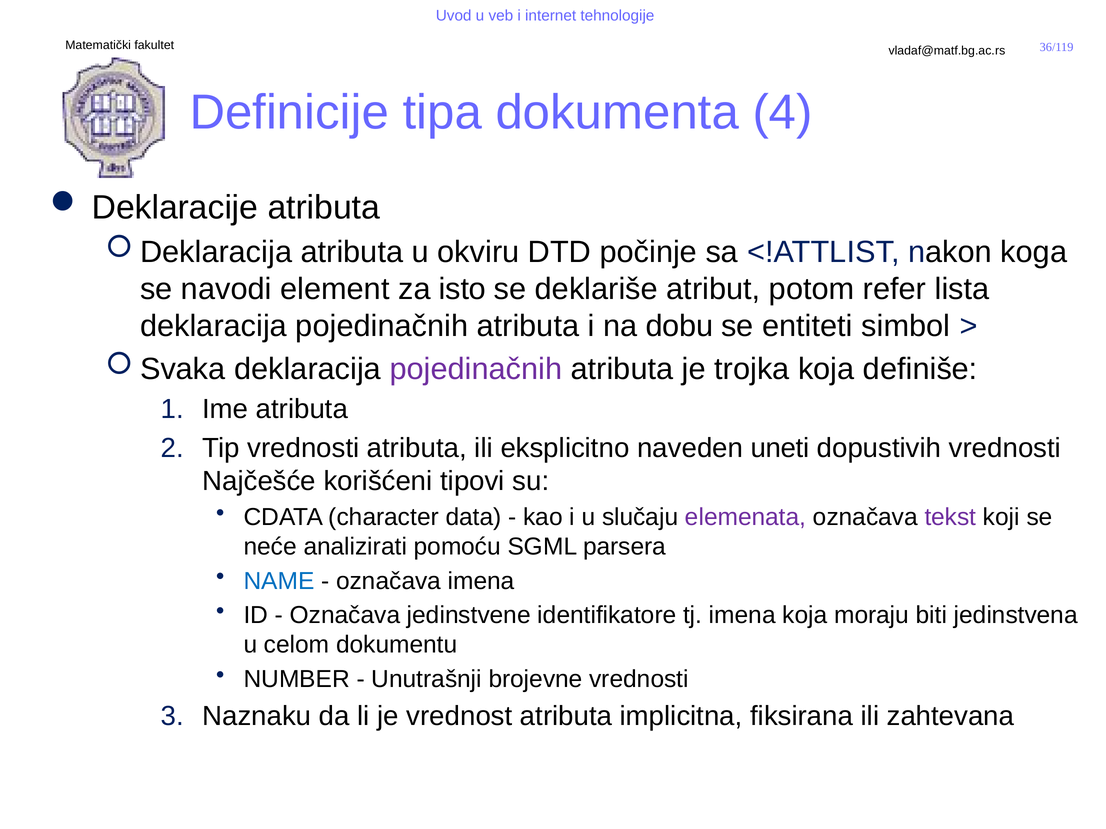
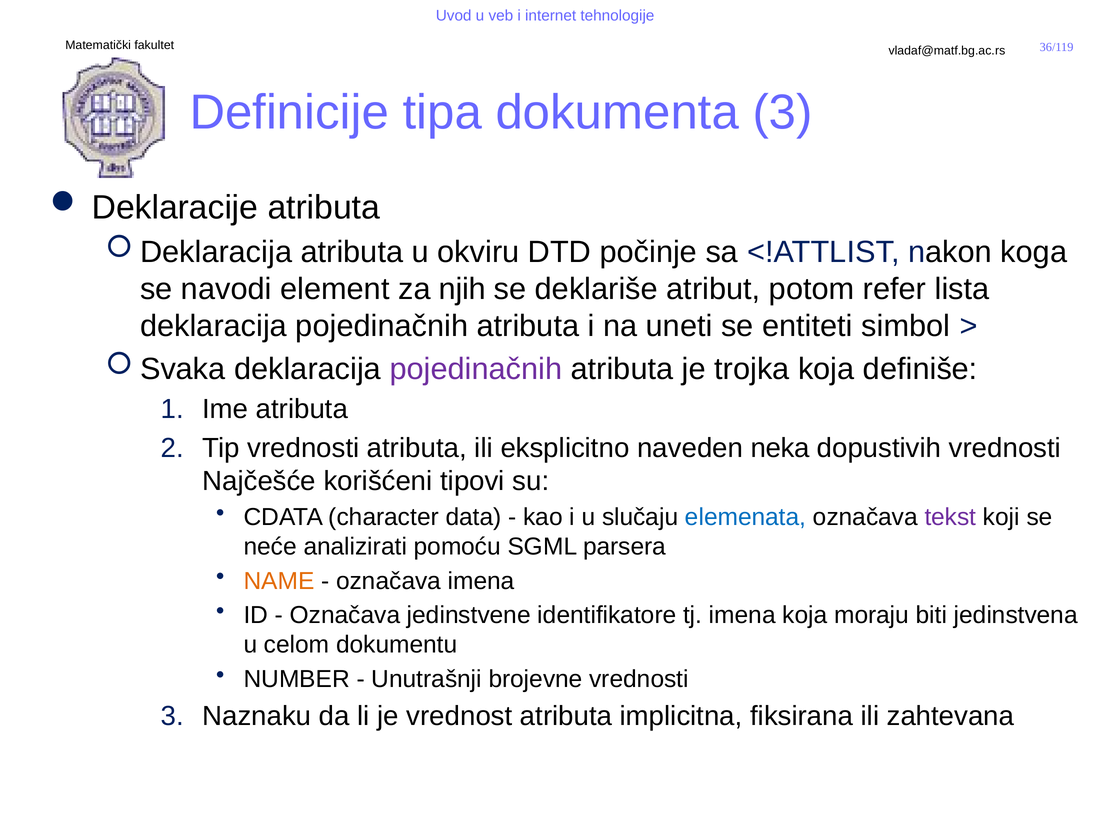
dokumenta 4: 4 -> 3 (783, 113)
isto: isto -> njih (462, 289)
dobu: dobu -> uneti (679, 326)
uneti: uneti -> neka (780, 448)
elemenata colour: purple -> blue (746, 517)
NAME colour: blue -> orange (279, 581)
